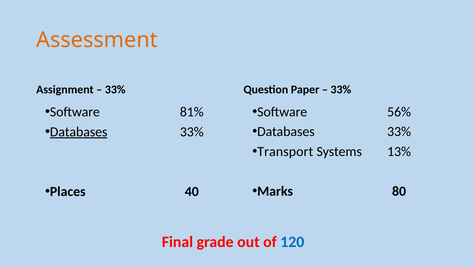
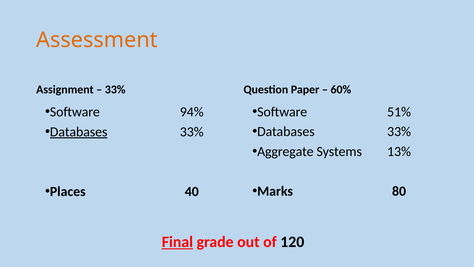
33%: 33% -> 60% (341, 89)
56%: 56% -> 51% (399, 112)
81%: 81% -> 94% (192, 112)
Transport: Transport -> Aggregate (285, 151)
Final underline: none -> present (177, 242)
120 colour: blue -> black (292, 242)
